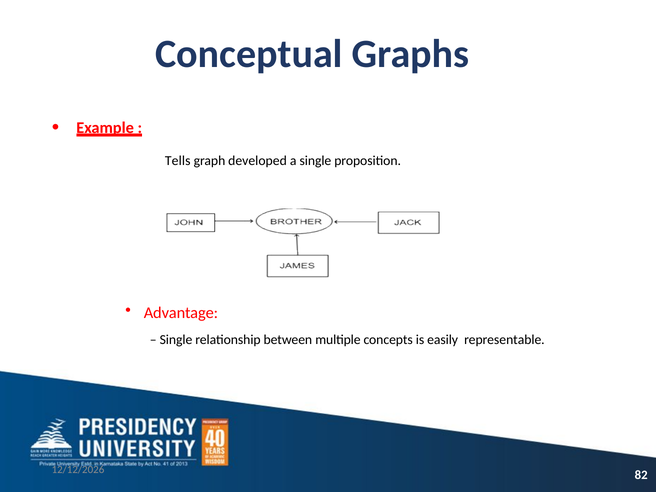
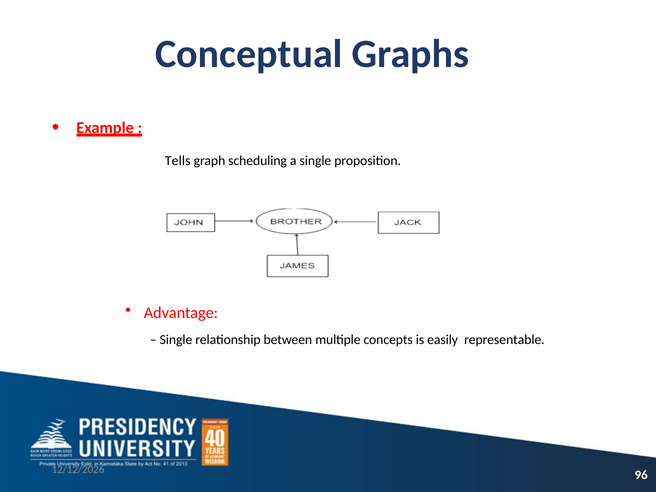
developed: developed -> scheduling (258, 161)
82: 82 -> 96 (641, 475)
